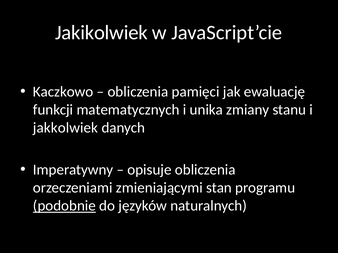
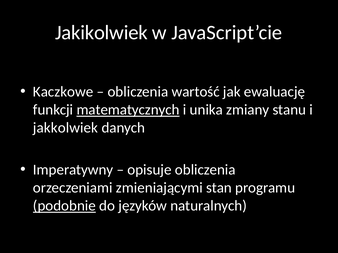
Kaczkowo: Kaczkowo -> Kaczkowe (63, 92)
pamięci: pamięci -> wartość (196, 92)
matematycznych underline: none -> present (128, 110)
